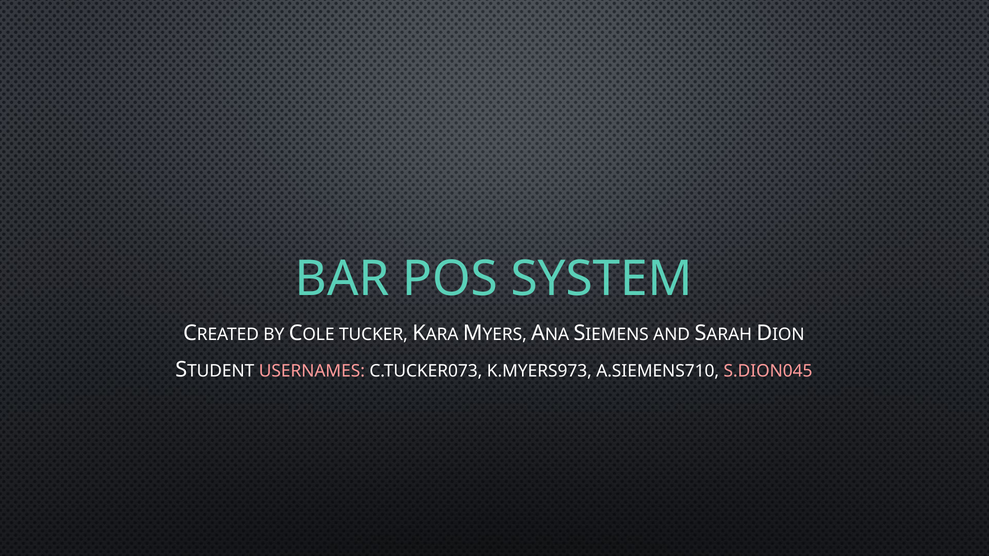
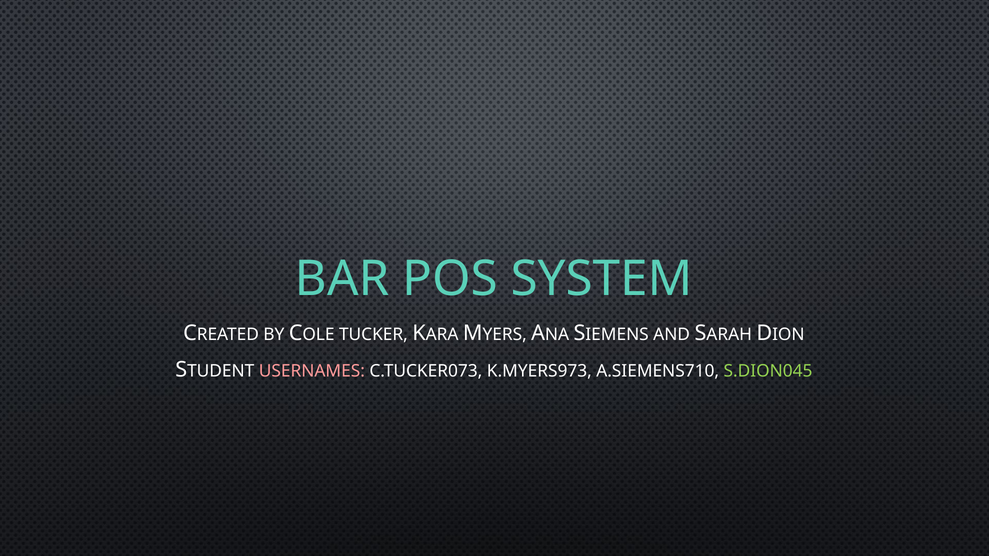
S.DION045 colour: pink -> light green (768, 371)
